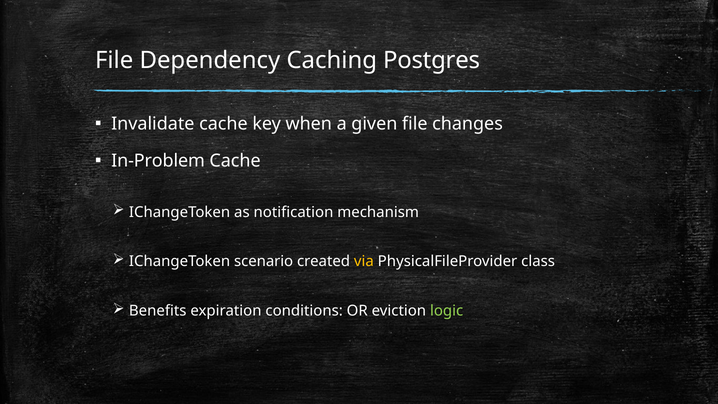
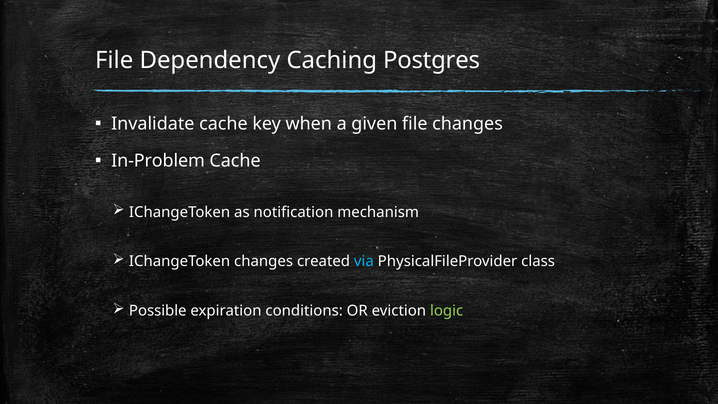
IChangeToken scenario: scenario -> changes (264, 262)
via colour: yellow -> light blue (364, 262)
Benefits: Benefits -> Possible (158, 311)
